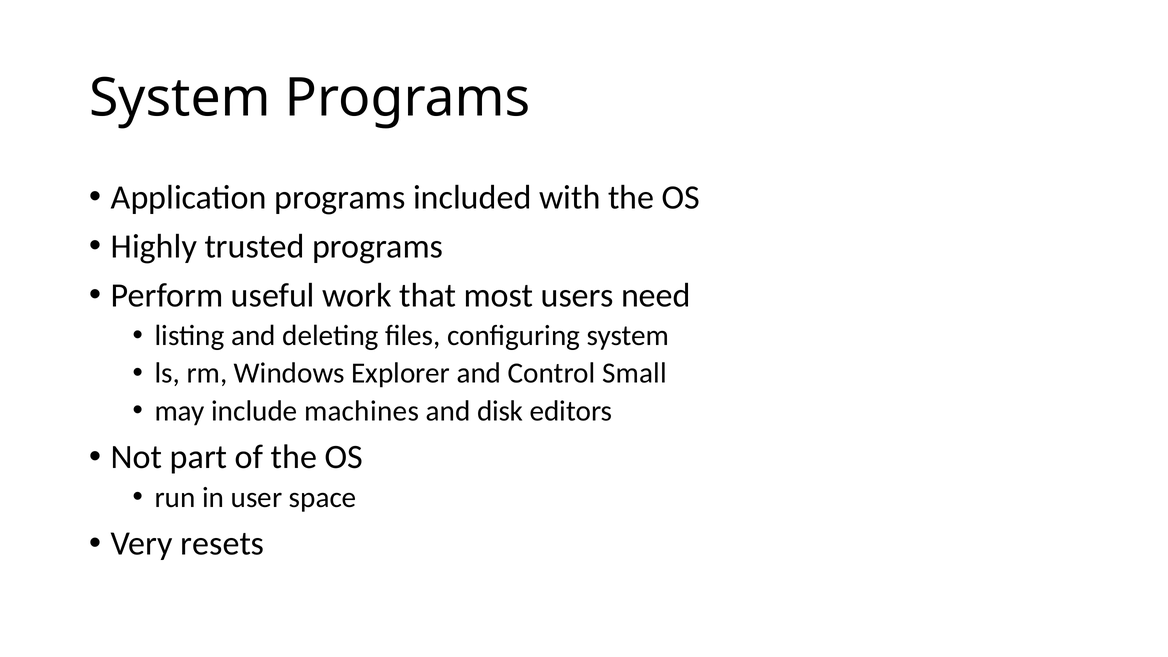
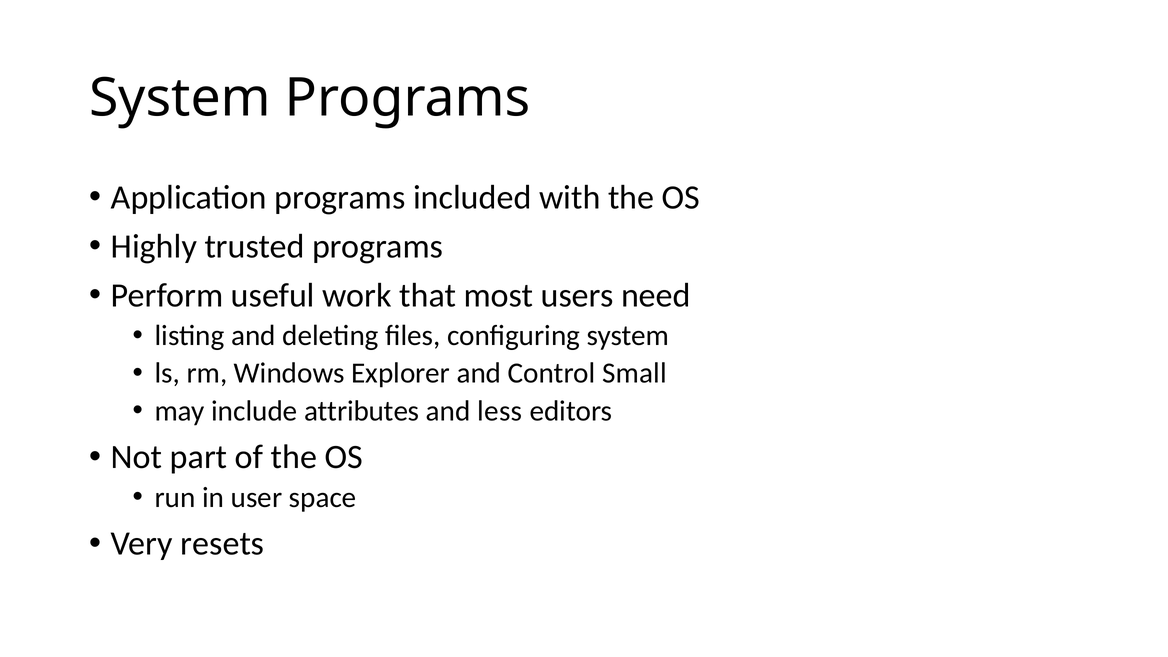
machines: machines -> attributes (362, 411)
disk: disk -> less (500, 411)
